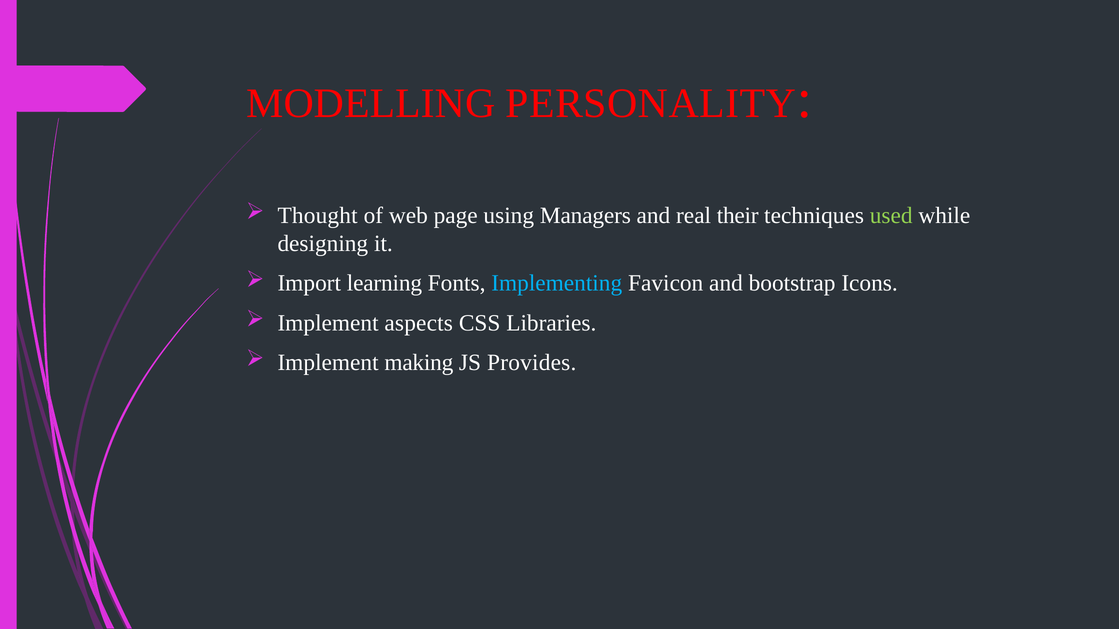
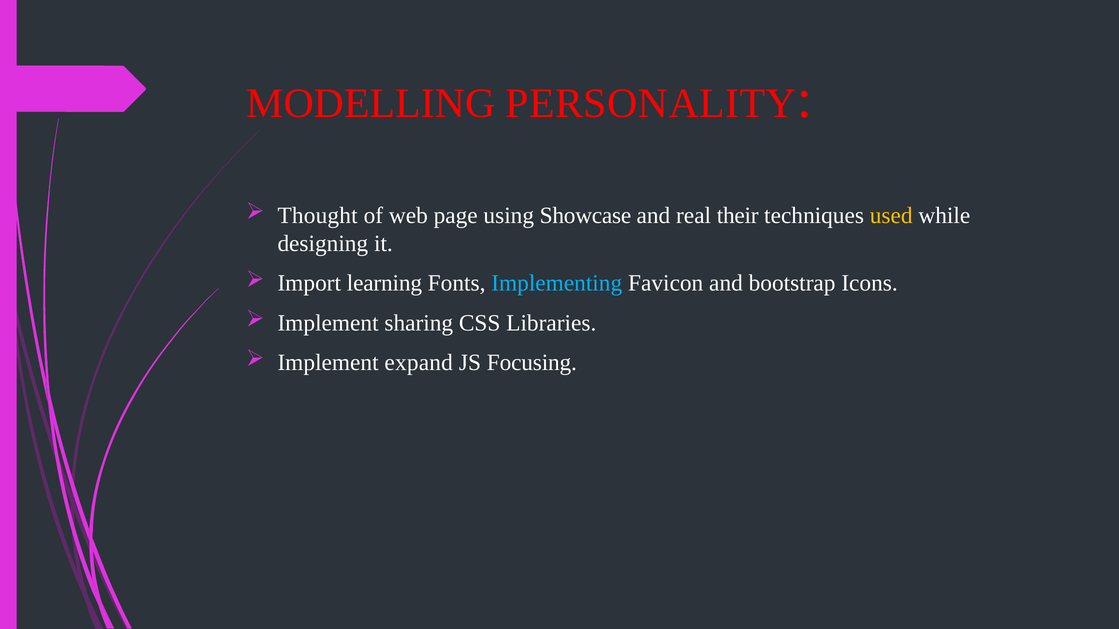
Managers: Managers -> Showcase (585, 216)
used colour: light green -> yellow (891, 216)
aspects: aspects -> sharing (419, 323)
making: making -> expand (419, 363)
Provides: Provides -> Focusing (532, 363)
